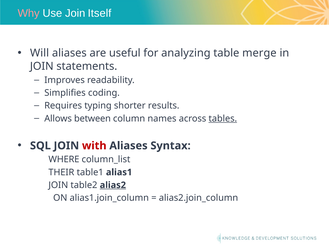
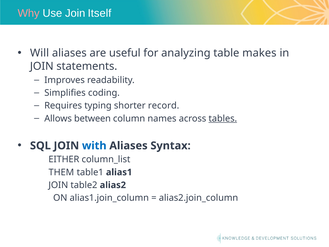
merge: merge -> makes (259, 53)
results: results -> record (164, 106)
with colour: red -> blue (94, 146)
WHERE: WHERE -> EITHER (64, 159)
THEIR: THEIR -> THEM (61, 172)
alias2 underline: present -> none (113, 185)
